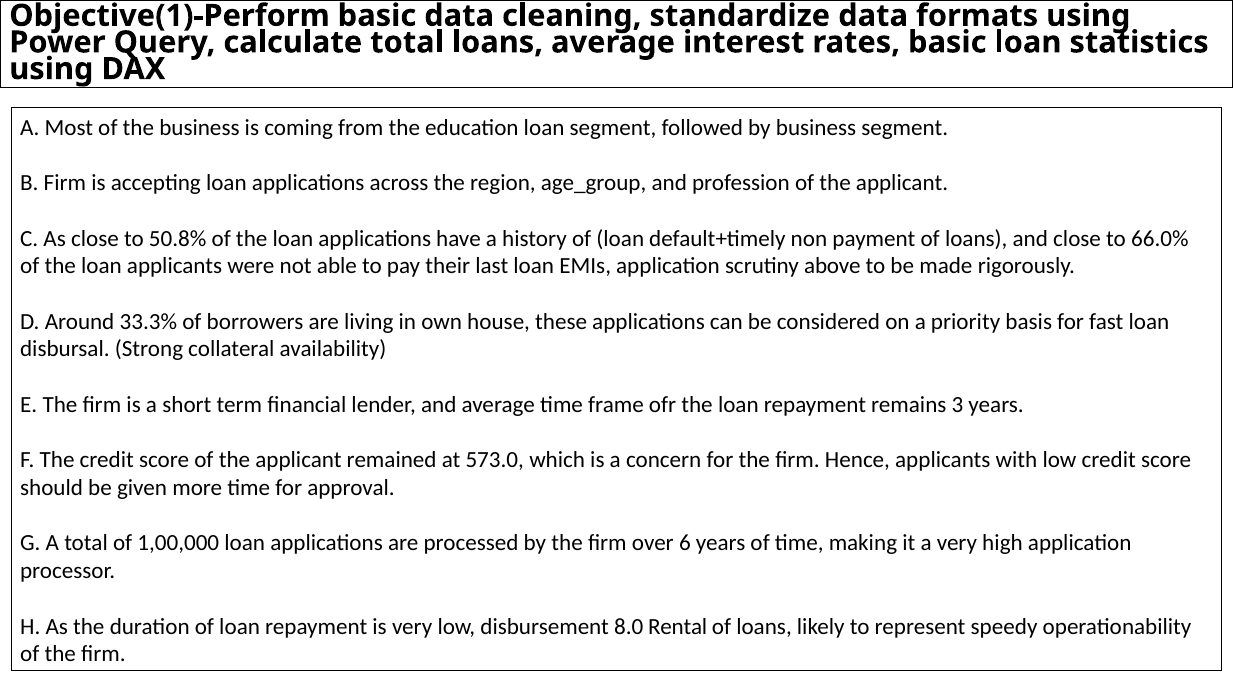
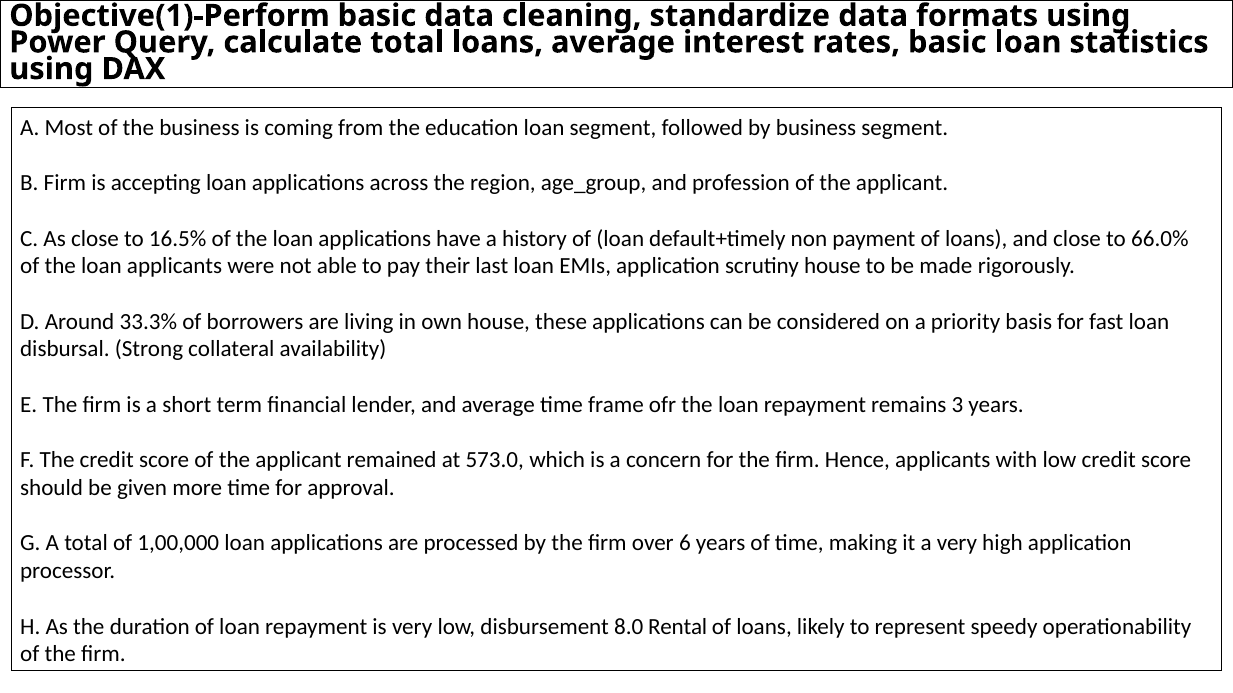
50.8%: 50.8% -> 16.5% (178, 239)
scrutiny above: above -> house (832, 266)
